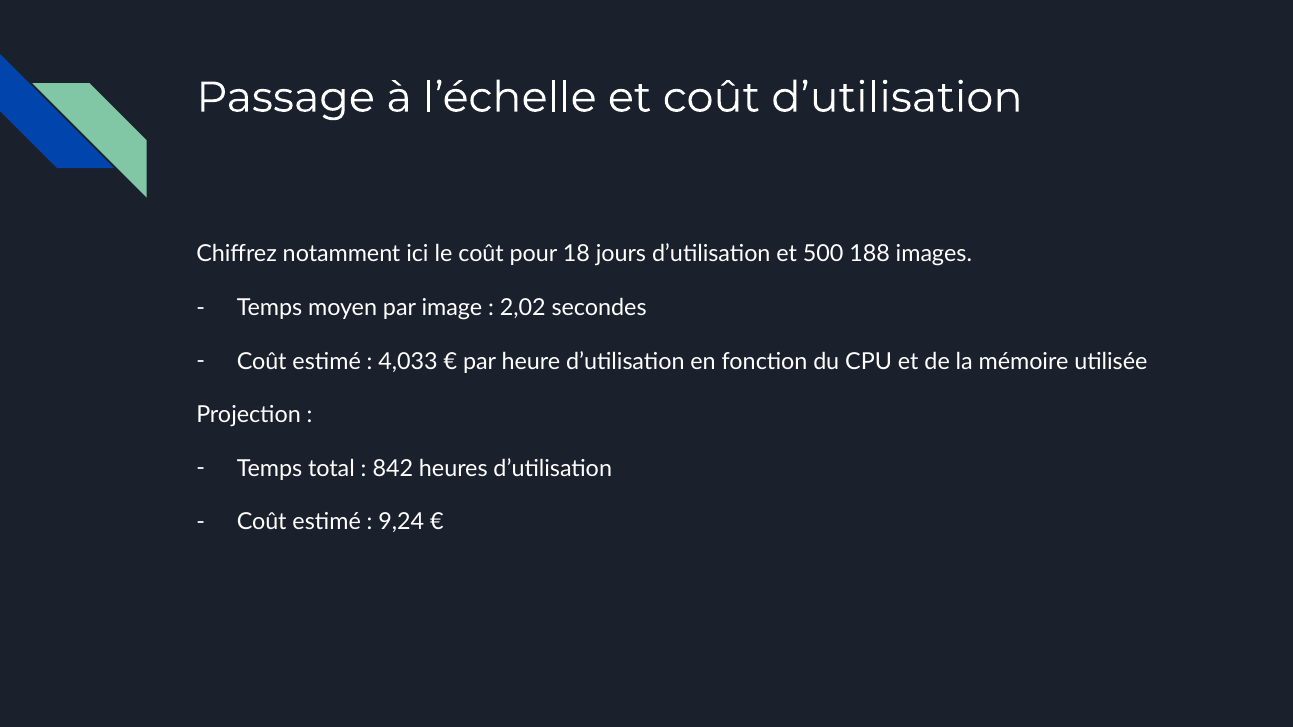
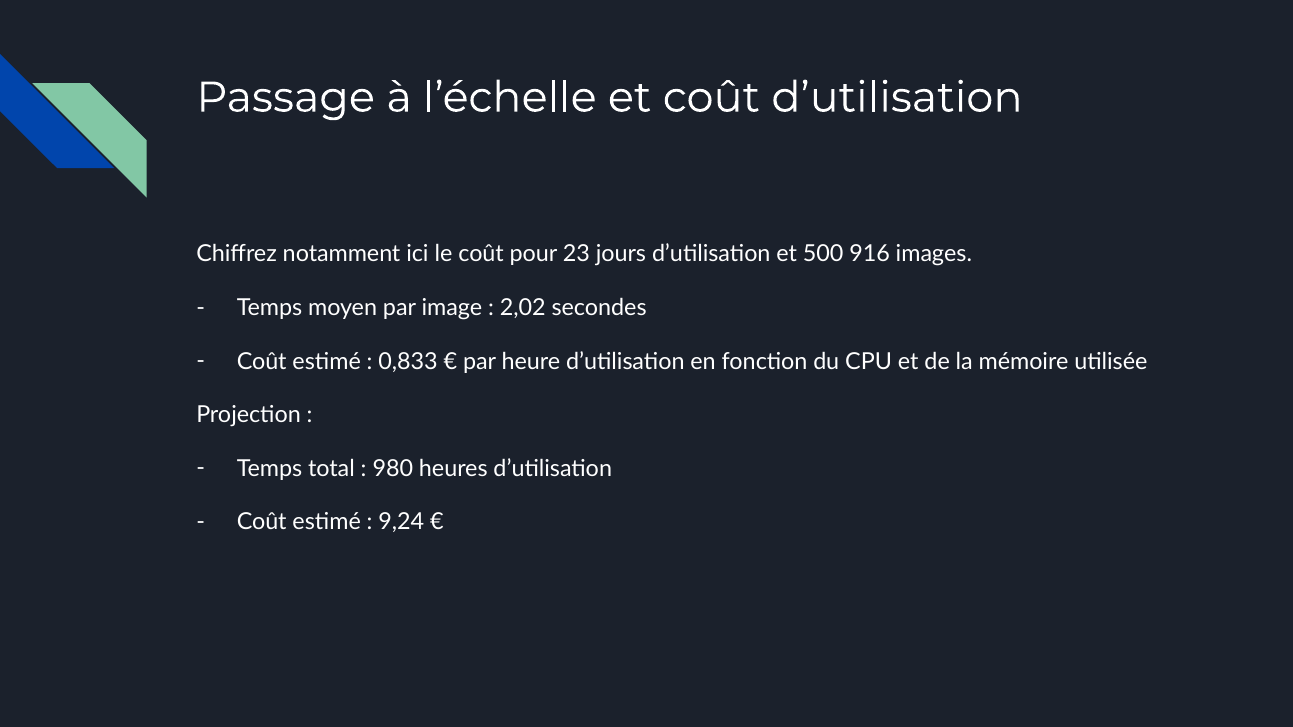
18: 18 -> 23 (576, 254)
188: 188 -> 916 (870, 254)
4,033: 4,033 -> 0,833 (408, 362)
842: 842 -> 980 (393, 469)
